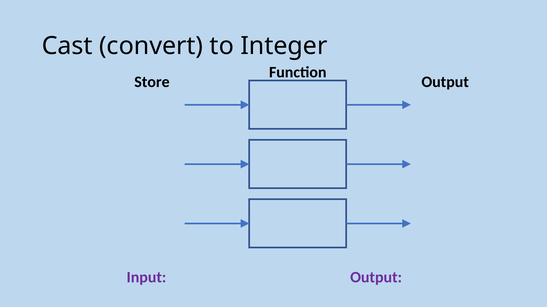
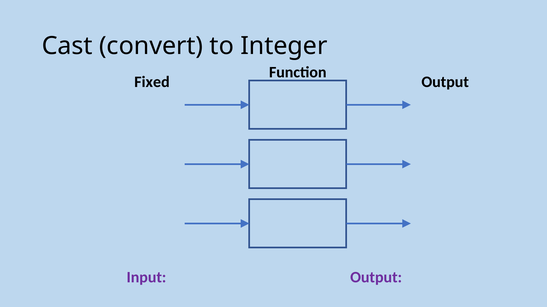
Store: Store -> Fixed (152, 82)
